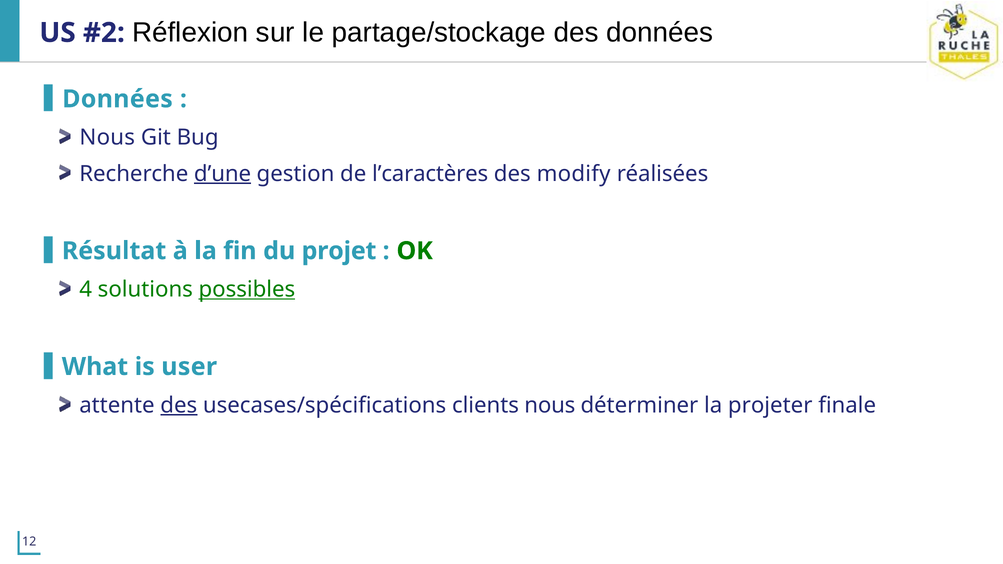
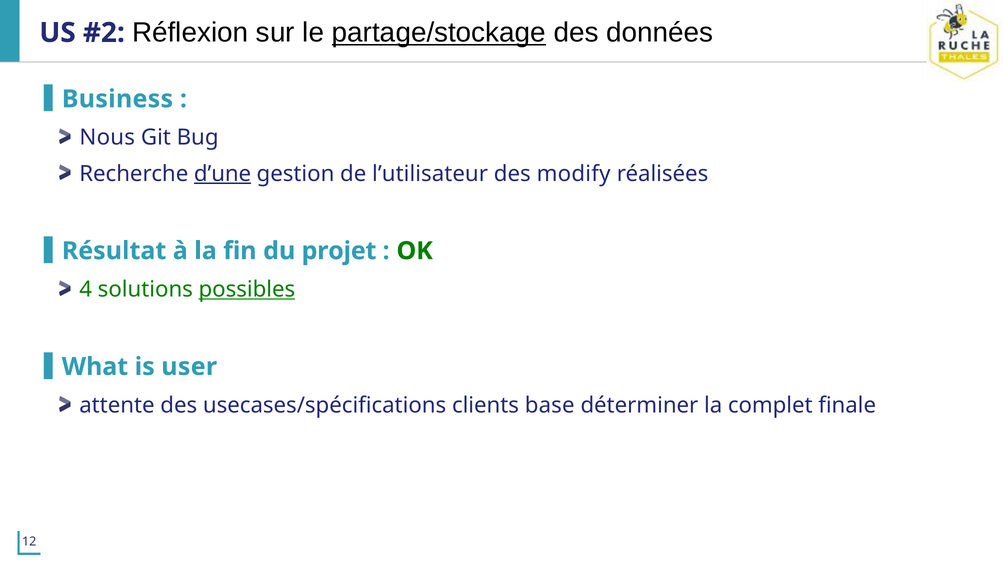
partage/stockage underline: none -> present (439, 33)
Données: Données -> Business (117, 99)
l’caractères: l’caractères -> l’utilisateur (430, 174)
des underline: present -> none (179, 405)
clients nous: nous -> base (550, 405)
projeter: projeter -> complet (770, 405)
